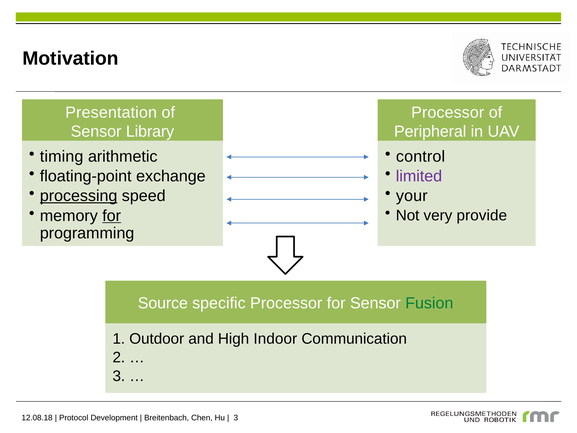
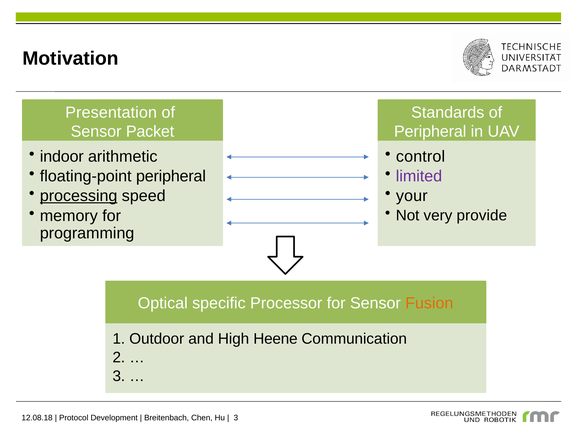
Processor: Processor -> Standards (448, 112)
Library: Library -> Packet (150, 132)
timing: timing -> indoor (62, 156)
floating-point exchange: exchange -> peripheral (171, 176)
for underline: present -> none (112, 216)
Source: Source -> Optical (163, 303)
Fusion colour: green -> orange (429, 303)
Indoor: Indoor -> Heene (275, 339)
